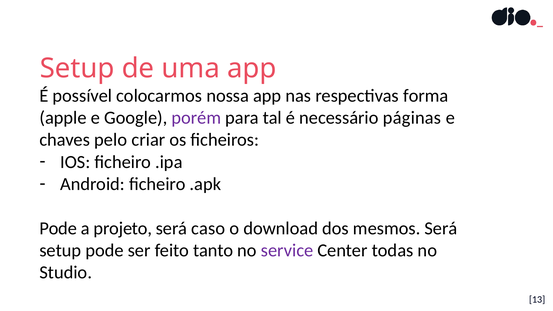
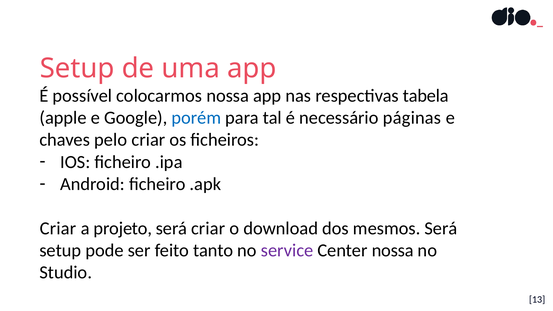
forma: forma -> tabela (426, 96)
porém colour: purple -> blue (196, 118)
Pode: Pode -> Criar (58, 228)
será caso: caso -> criar (208, 228)
Center todas: todas -> nossa (393, 250)
